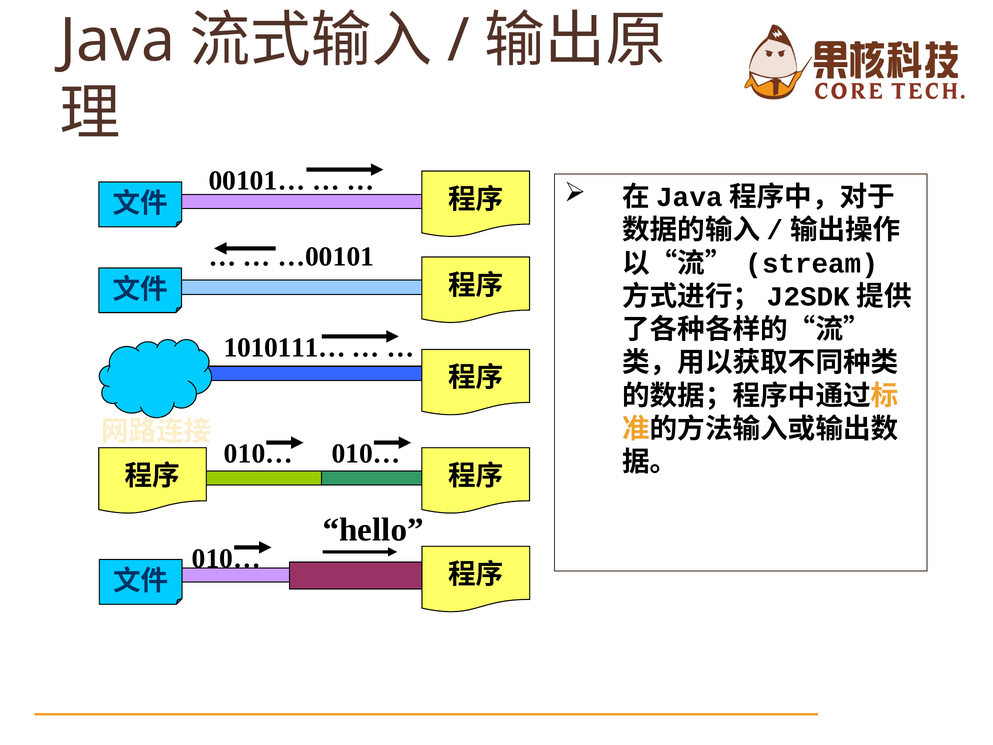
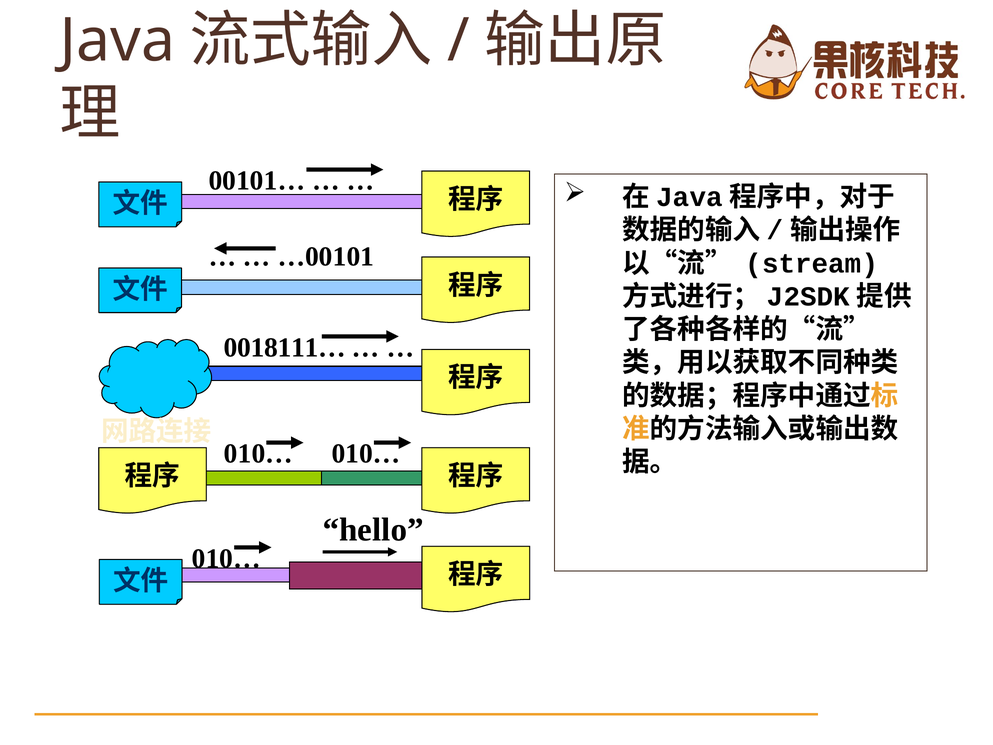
1010111…: 1010111… -> 0018111… (285, 347)
